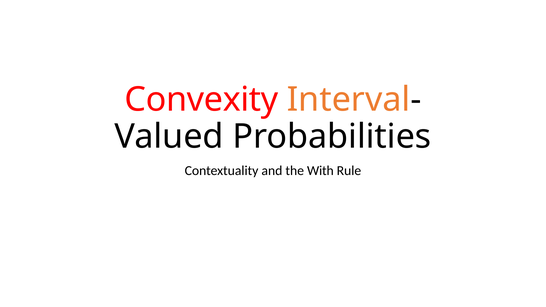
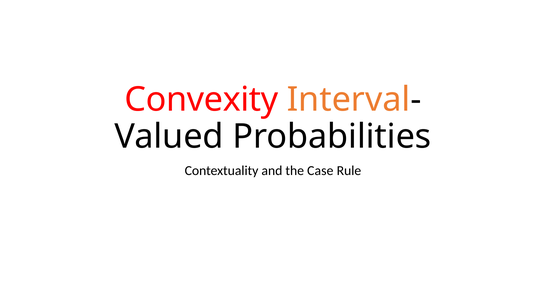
With: With -> Case (320, 171)
